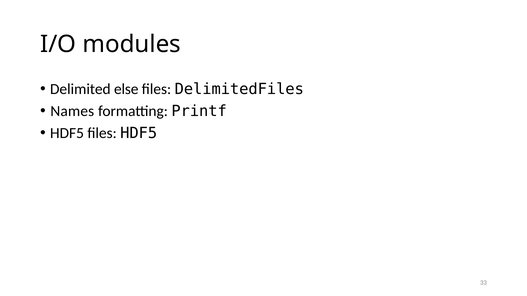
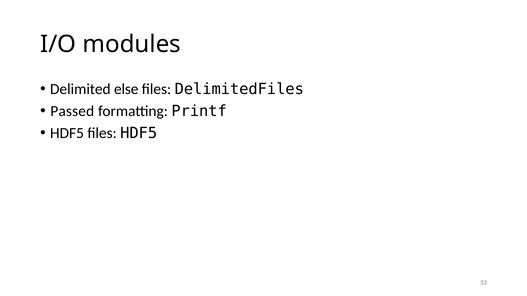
Names: Names -> Passed (72, 111)
